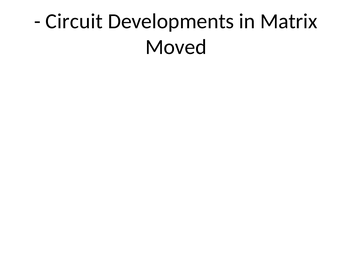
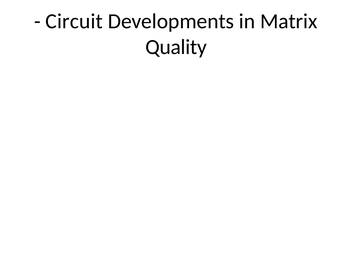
Moved: Moved -> Quality (176, 47)
